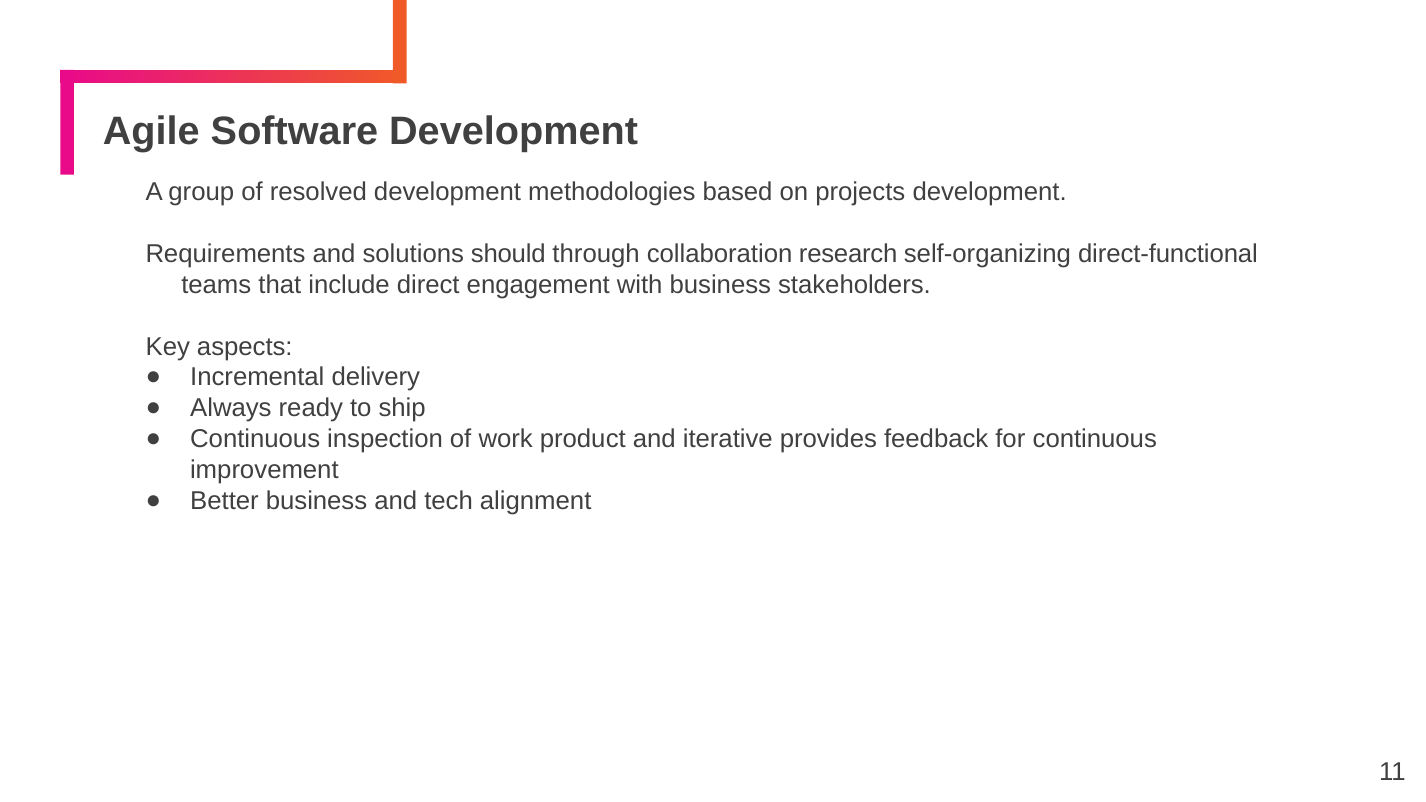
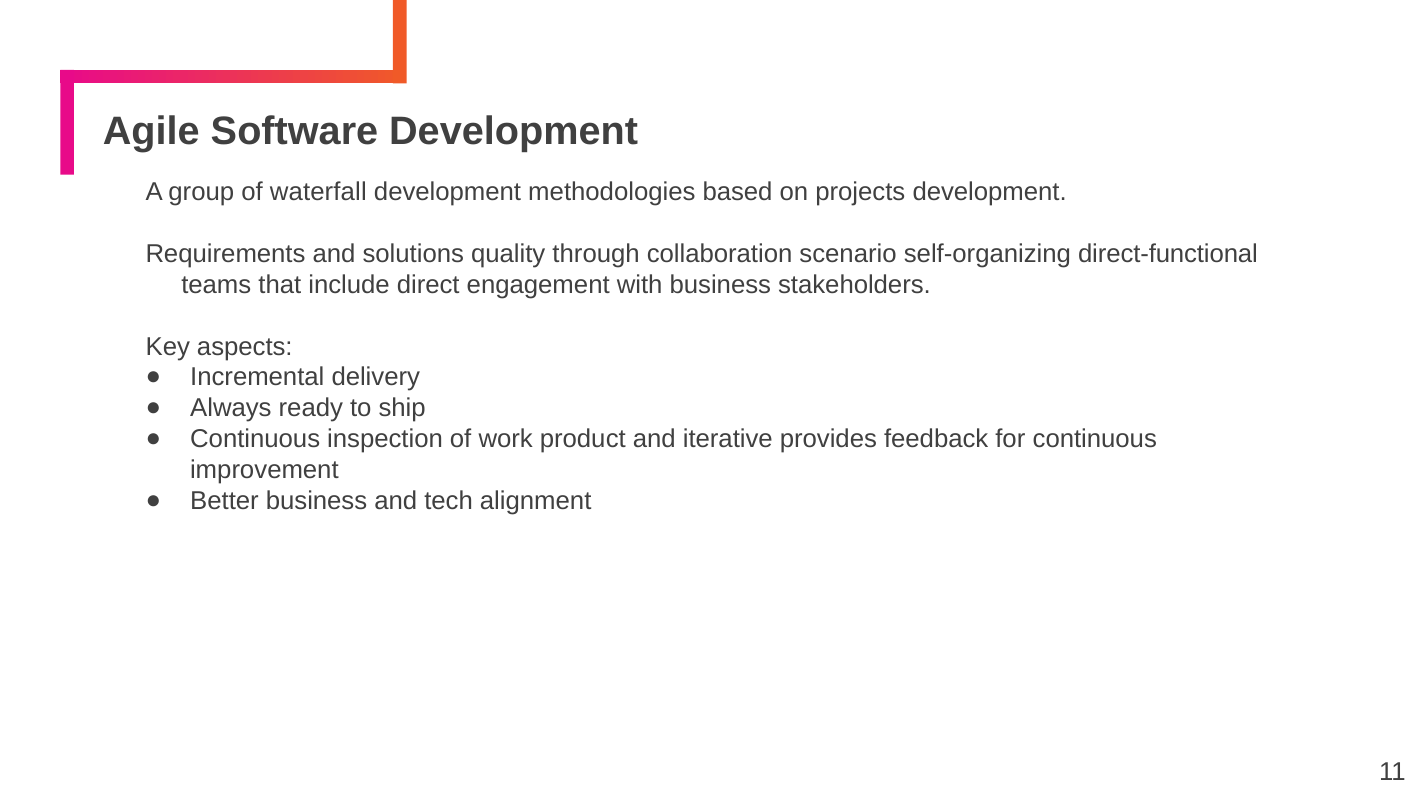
resolved: resolved -> waterfall (318, 192)
should: should -> quality (508, 254)
research: research -> scenario (848, 254)
